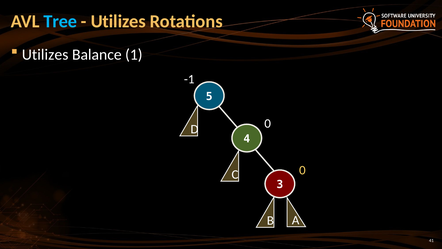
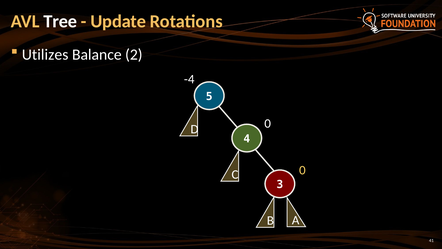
Tree colour: light blue -> white (60, 21)
Utilizes: Utilizes -> Update (118, 21)
1: 1 -> 2 (134, 54)
-1: -1 -> -4 (189, 79)
